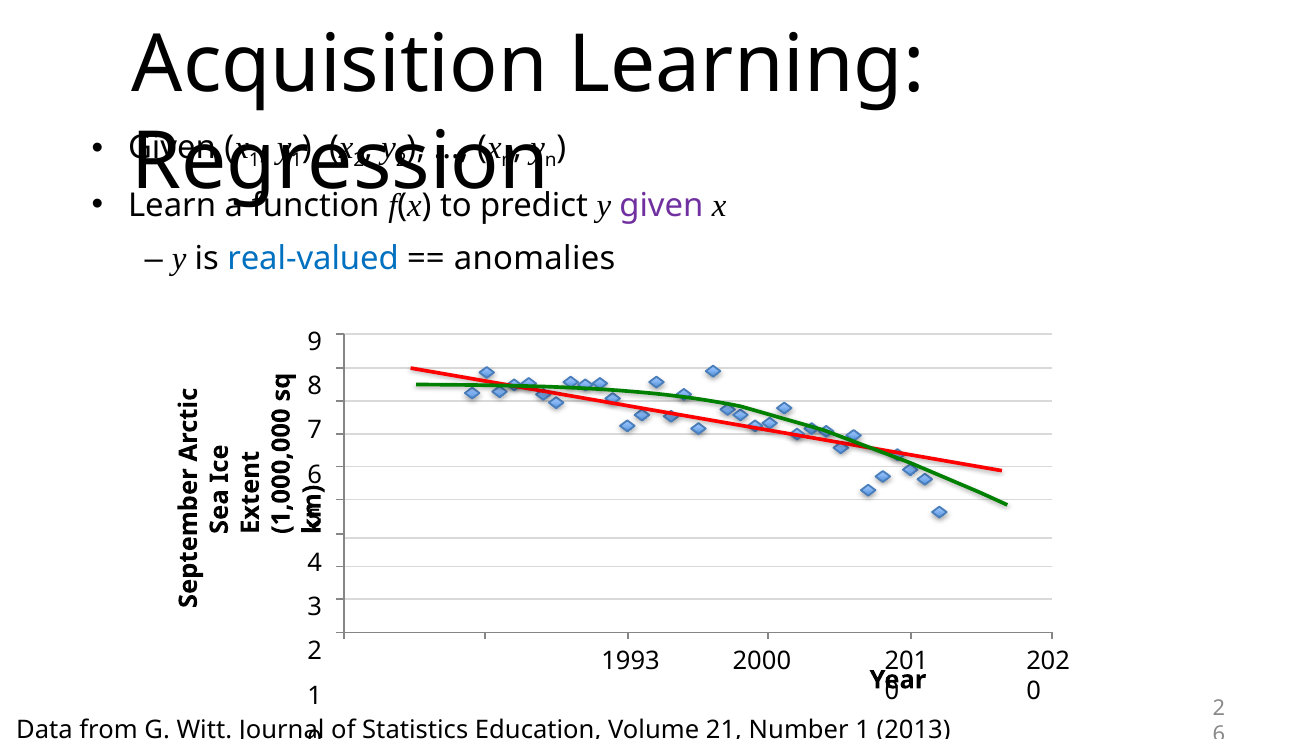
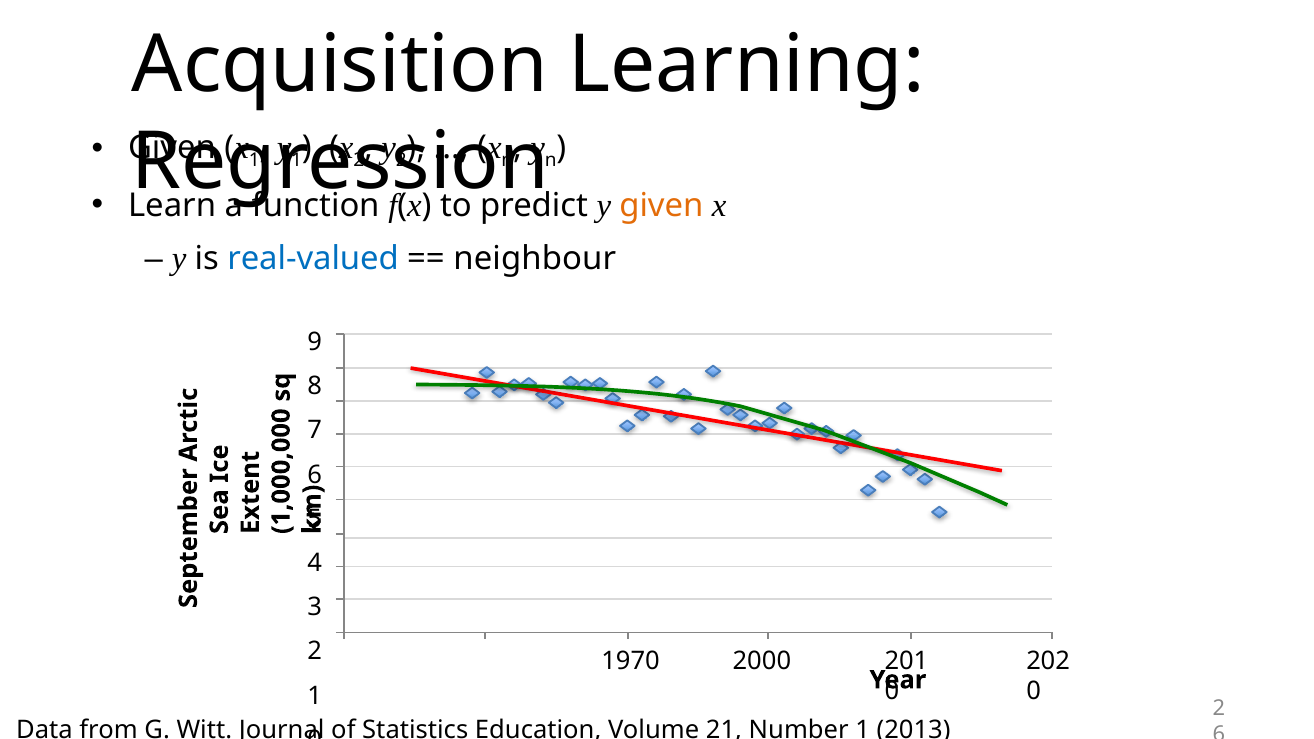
given colour: purple -> orange (661, 206)
anomalies: anomalies -> neighbour (535, 259)
1993: 1993 -> 1970 (631, 661)
